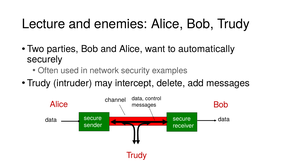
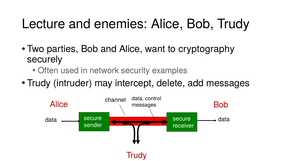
automatically: automatically -> cryptography (207, 49)
